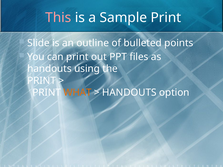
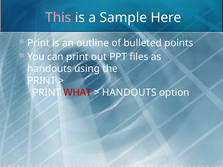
Sample Print: Print -> Here (166, 18)
Slide: Slide -> Print (38, 43)
WHAT colour: orange -> red (77, 93)
